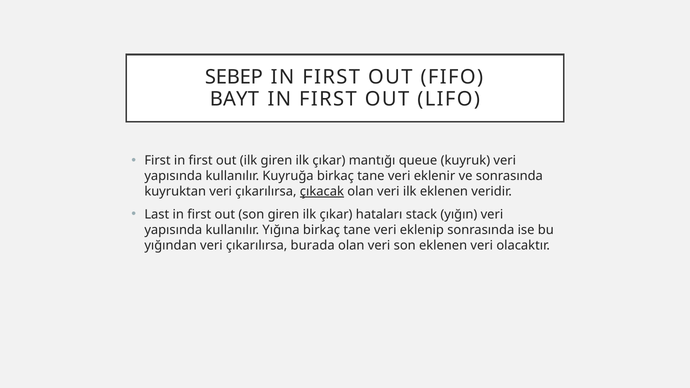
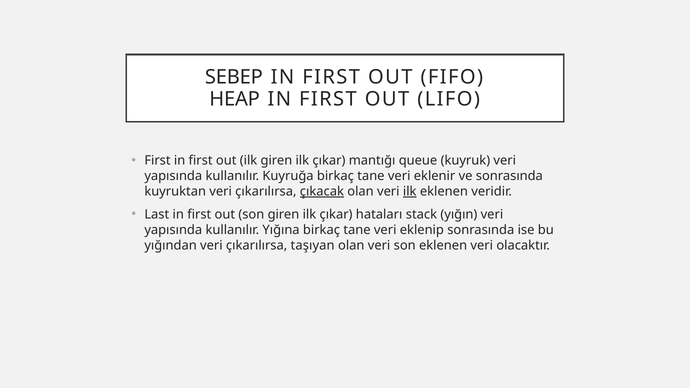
BAYT: BAYT -> HEAP (235, 99)
ilk underline: none -> present (410, 192)
burada: burada -> taşıyan (313, 245)
